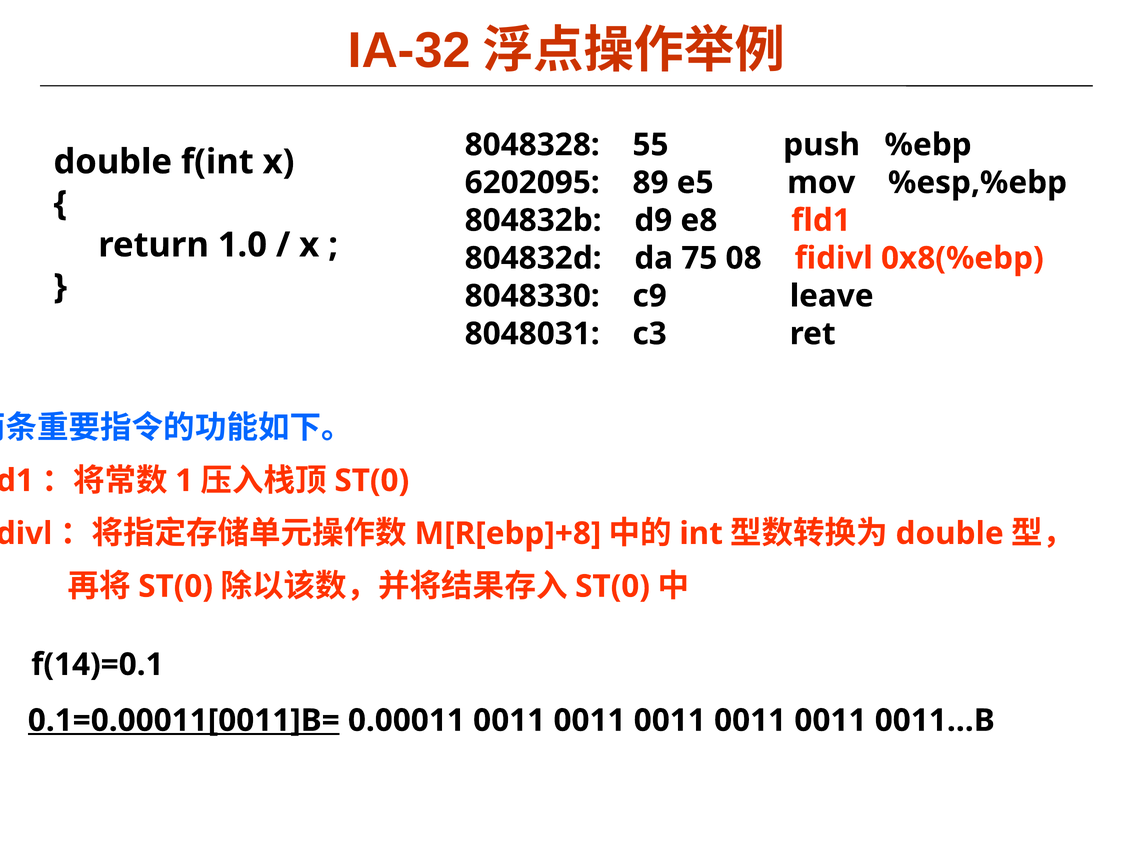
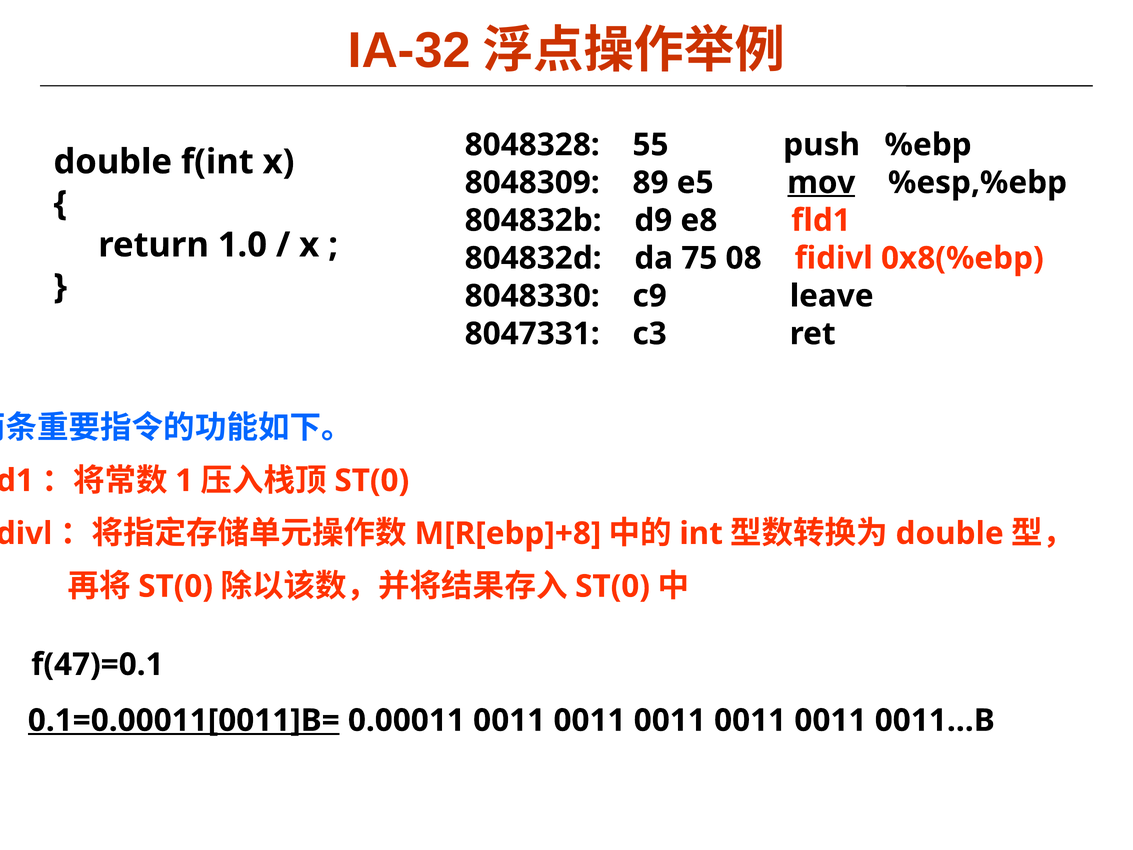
6202095: 6202095 -> 8048309 (532, 183)
mov underline: none -> present (821, 183)
8048031: 8048031 -> 8047331 (532, 334)
f(14)=0.1: f(14)=0.1 -> f(47)=0.1 (97, 664)
